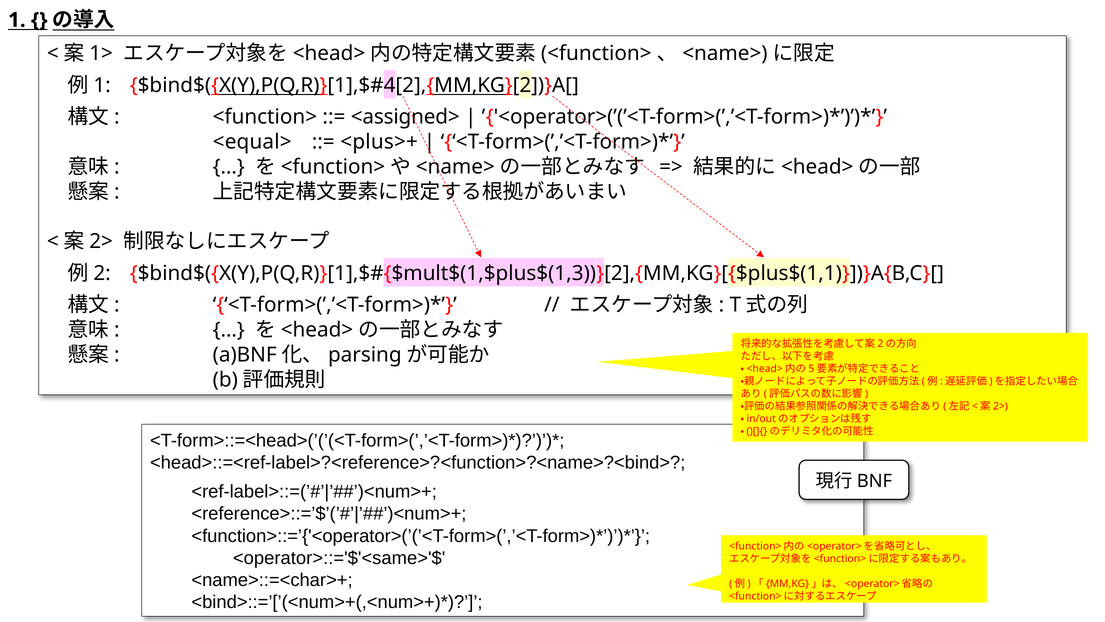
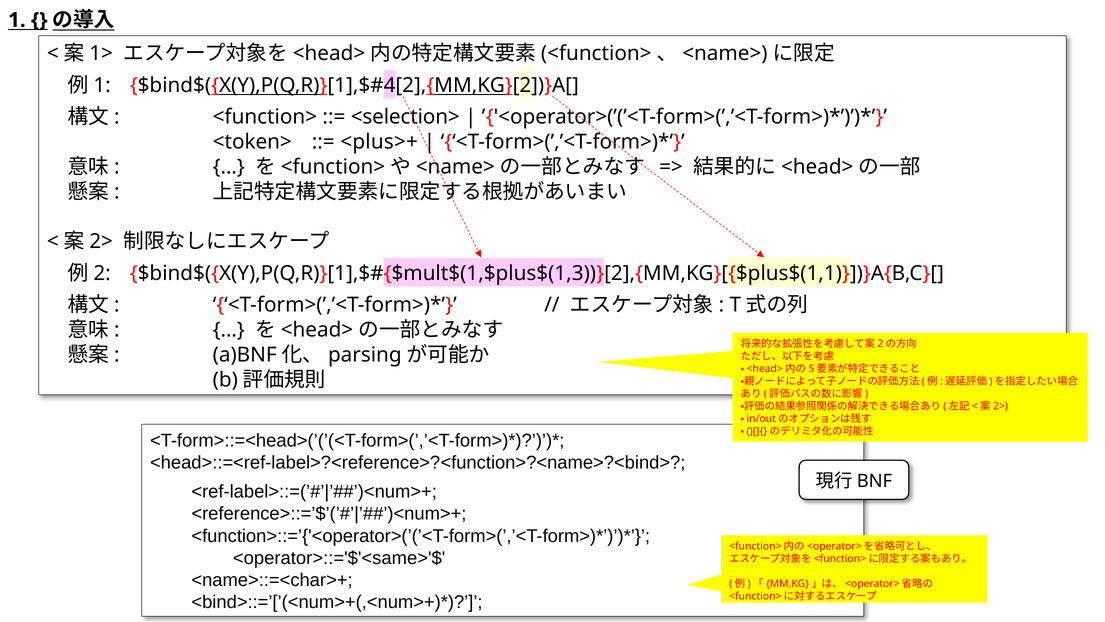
<assigned>: <assigned> -> <selection> (405, 117)
<equal>: <equal> -> <token> (252, 142)
